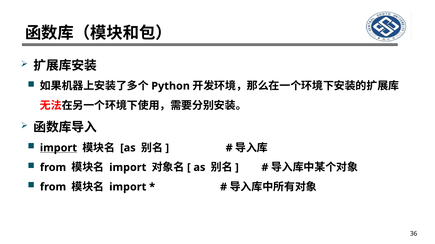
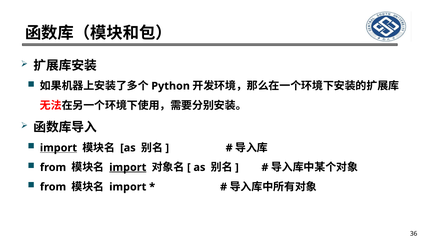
import underline: none -> present (128, 168)
